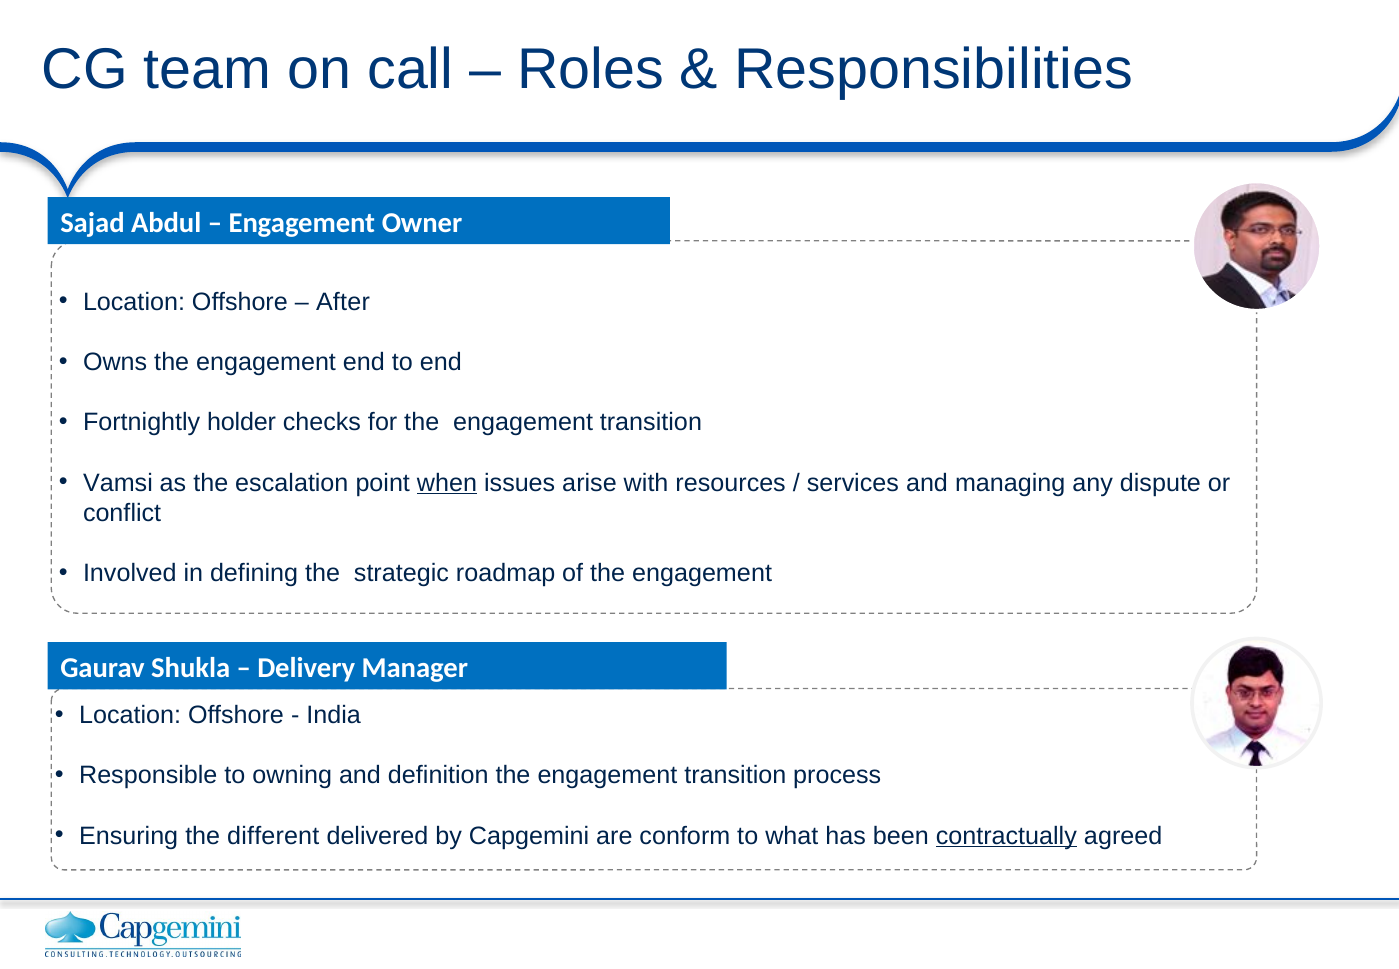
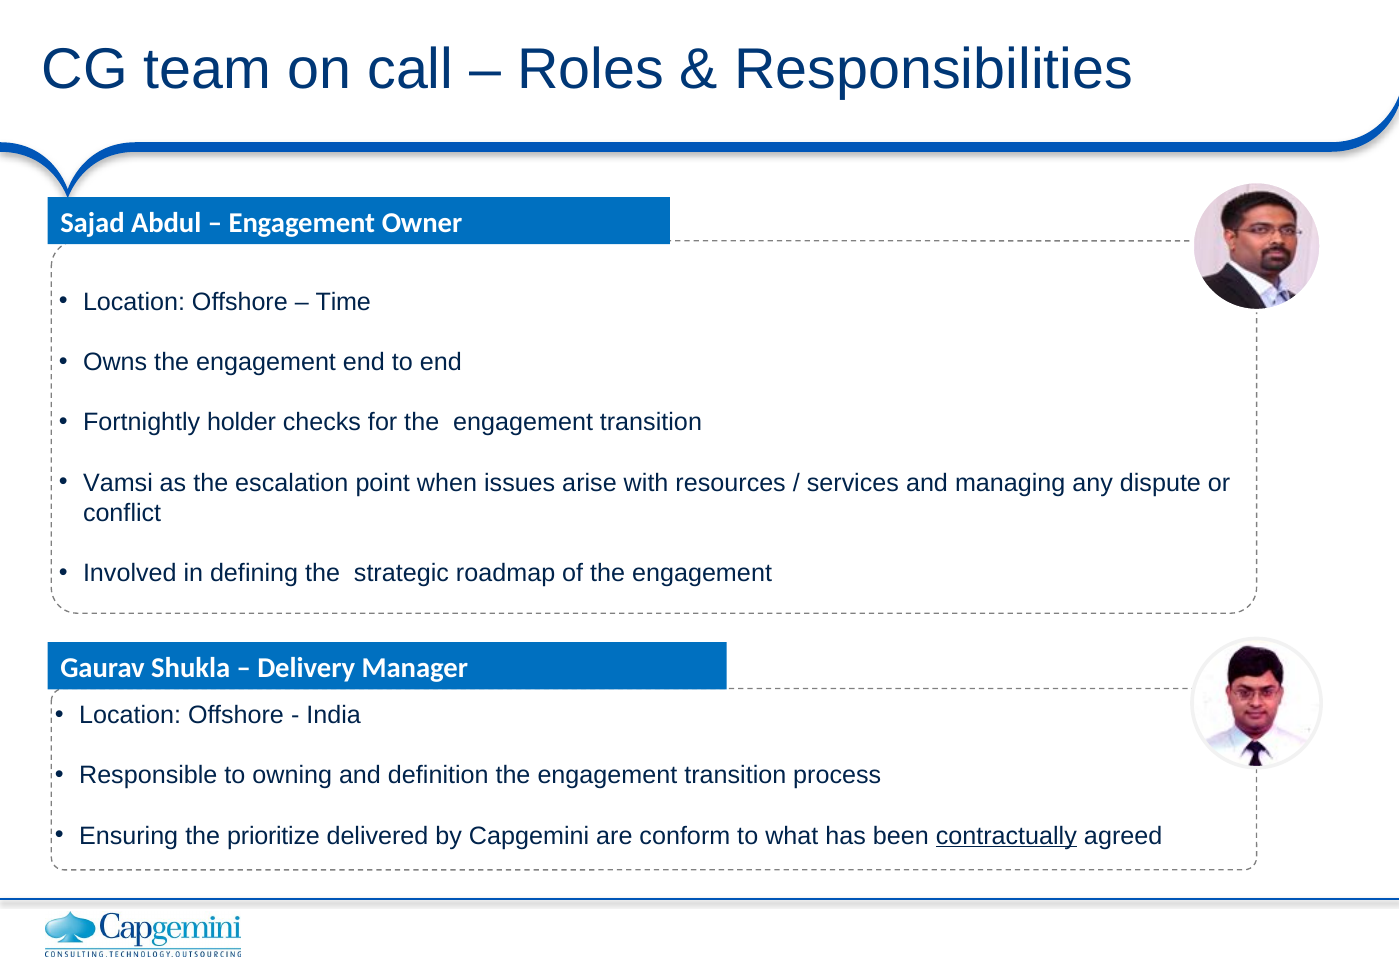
After: After -> Time (343, 302)
when underline: present -> none (447, 482)
different: different -> prioritize (273, 836)
